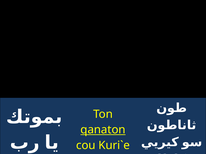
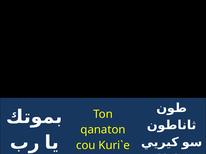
qanaton underline: present -> none (103, 130)
